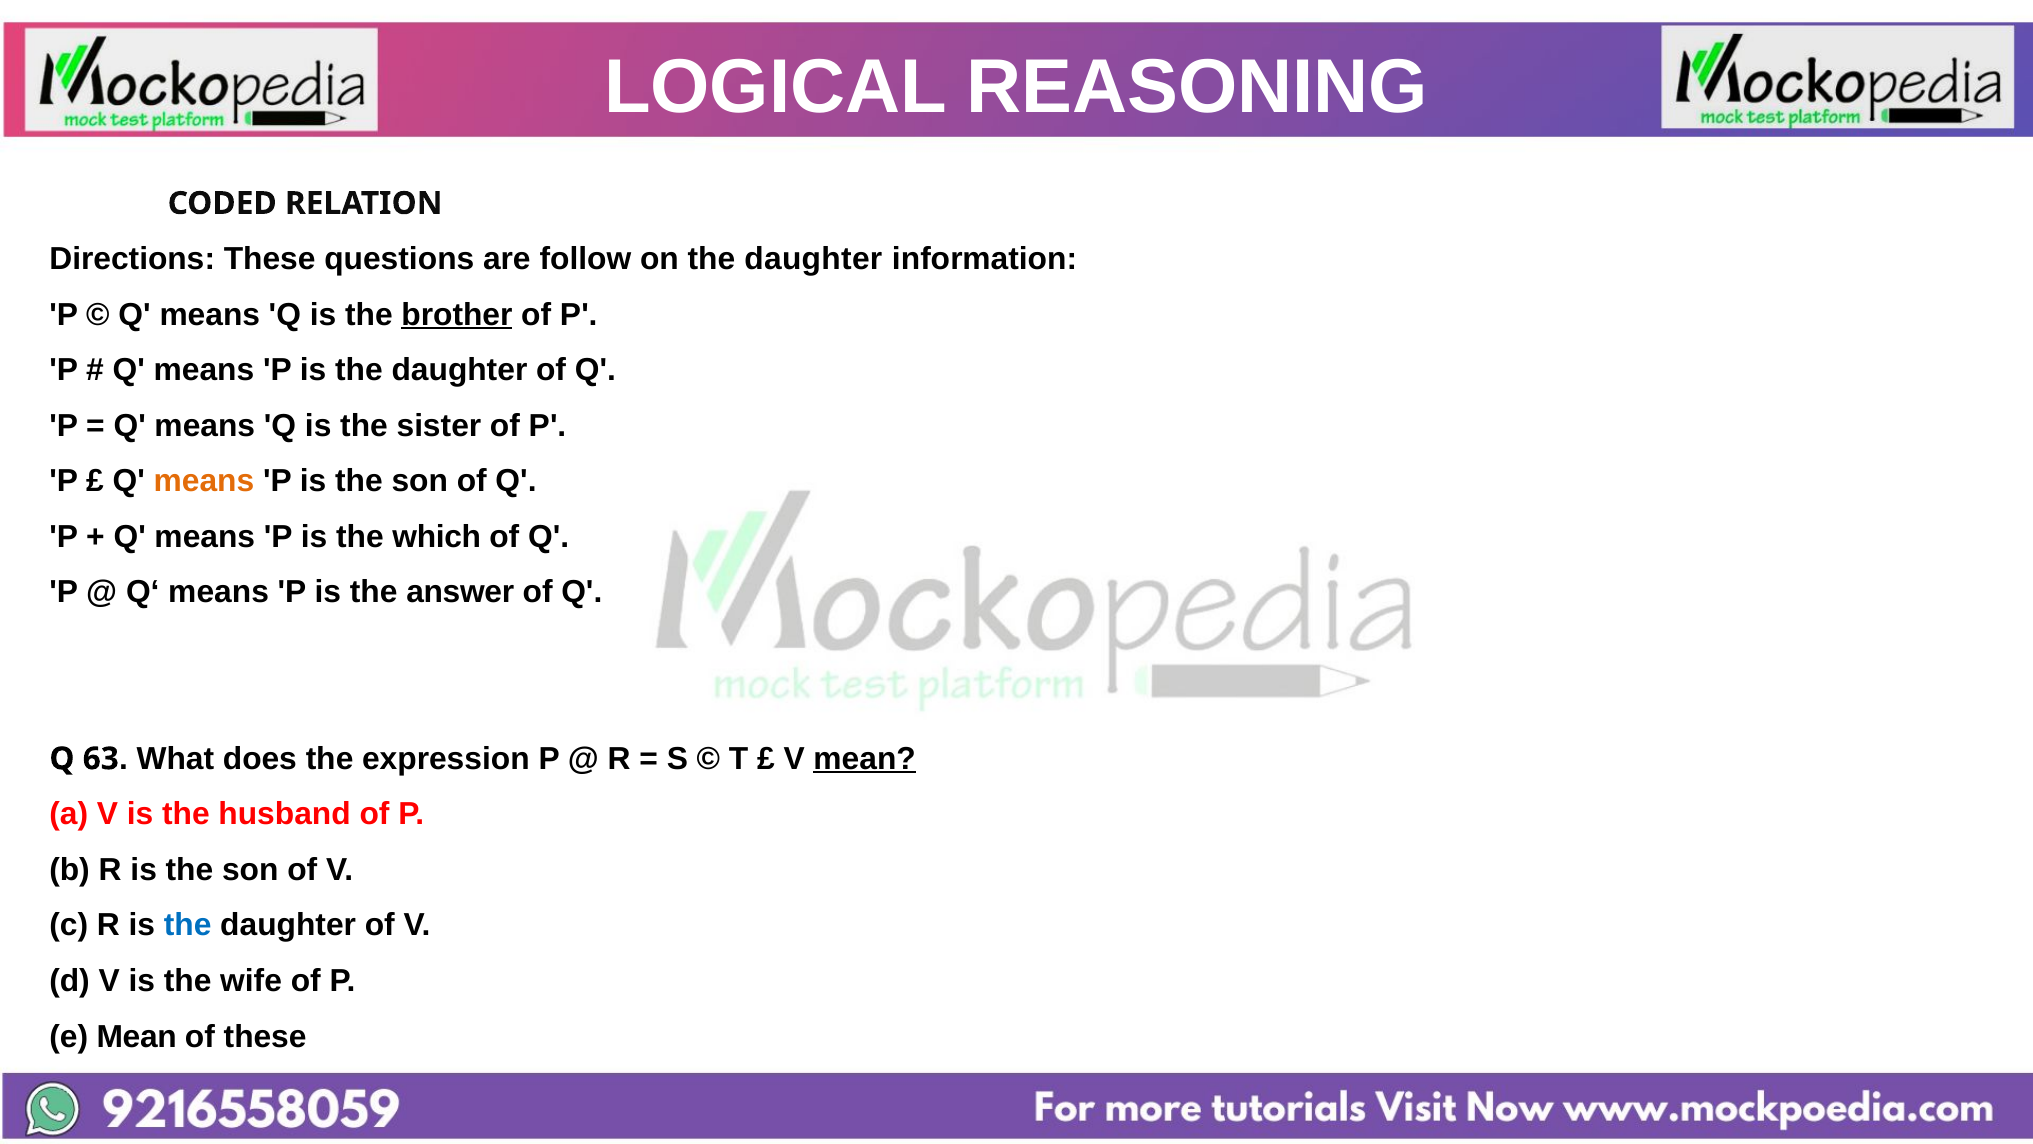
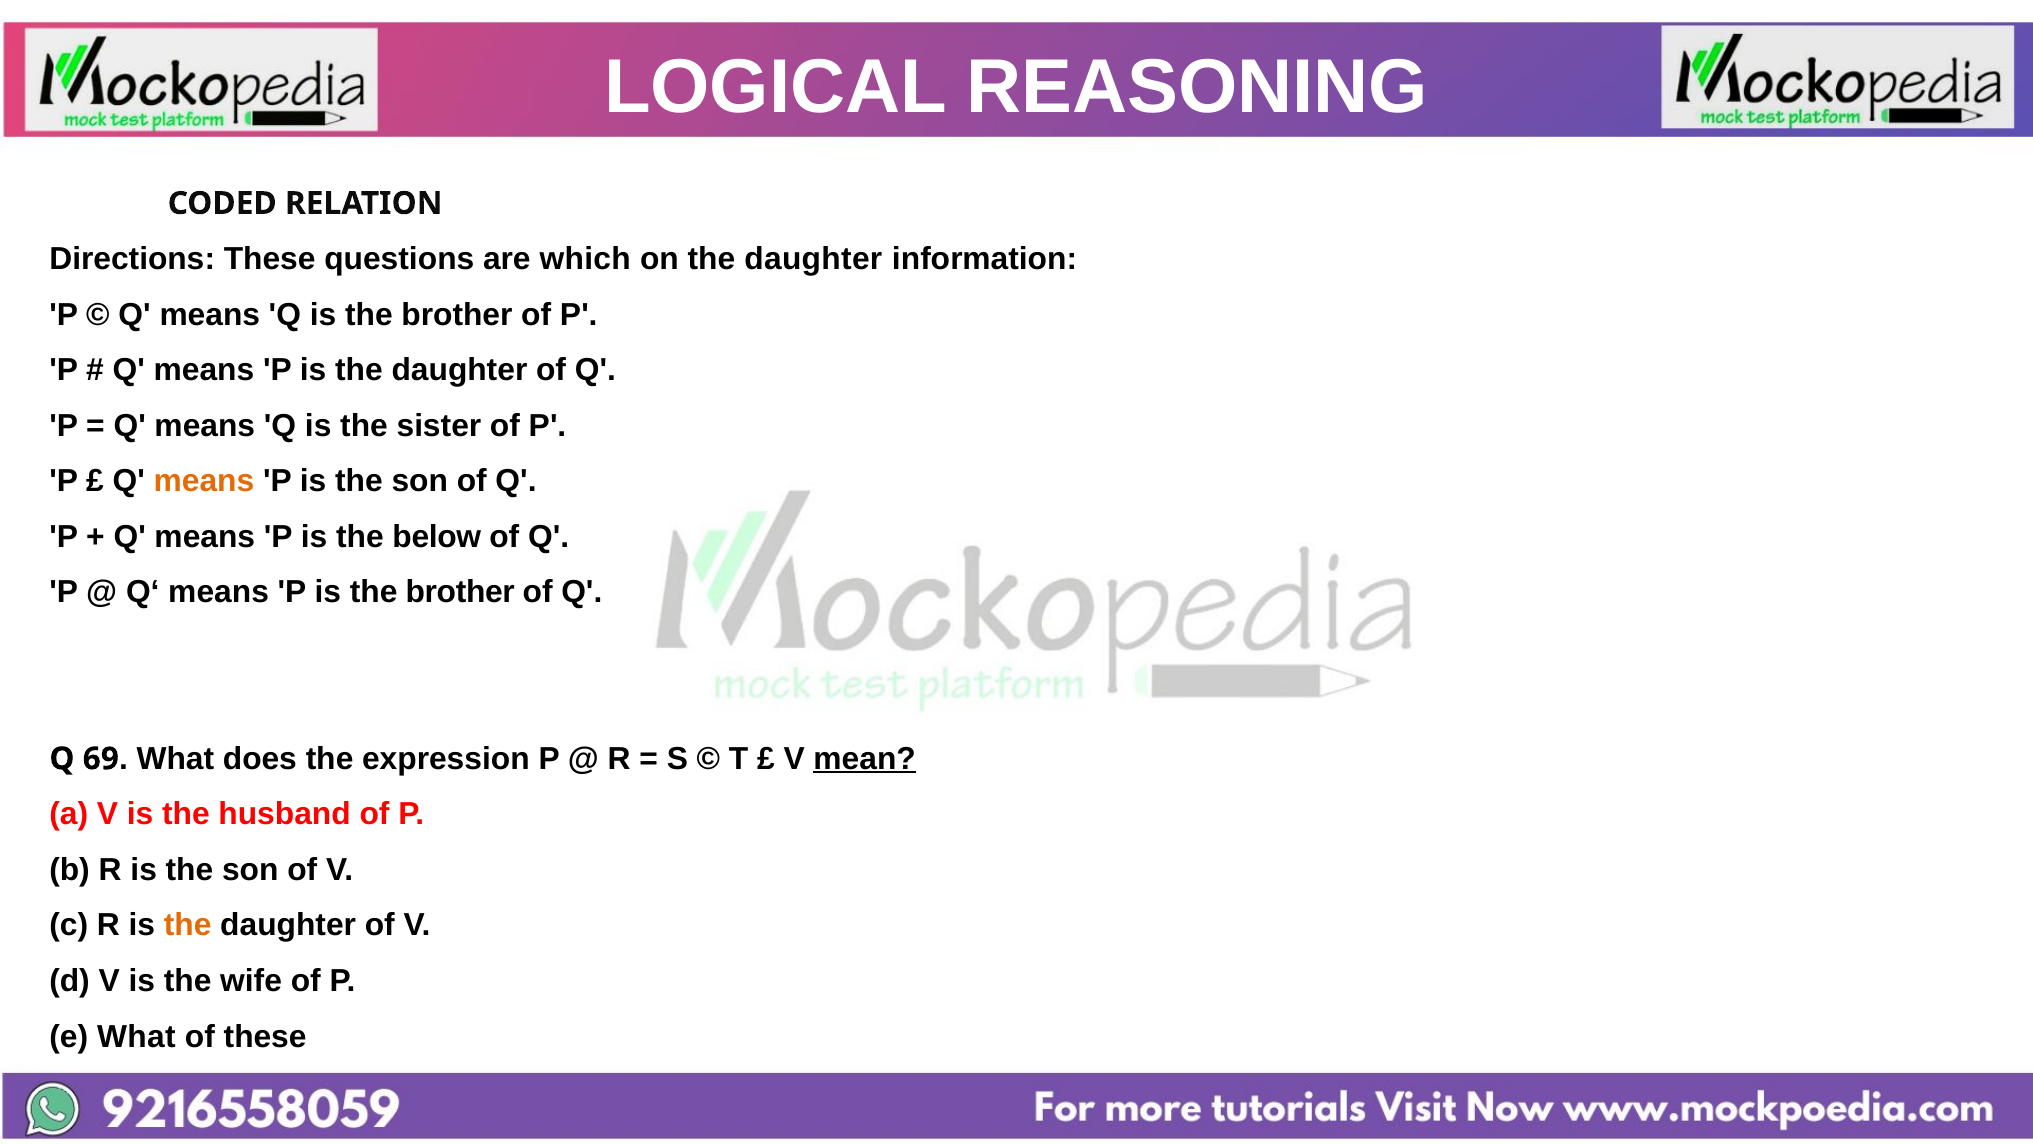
follow: follow -> which (585, 259)
brother underline: present -> none (457, 314)
which: which -> below (437, 537)
P is the answer: answer -> brother (460, 592)
63: 63 -> 69 (101, 758)
the colour: blue -> orange (188, 925)
e Mean: Mean -> What (136, 1036)
